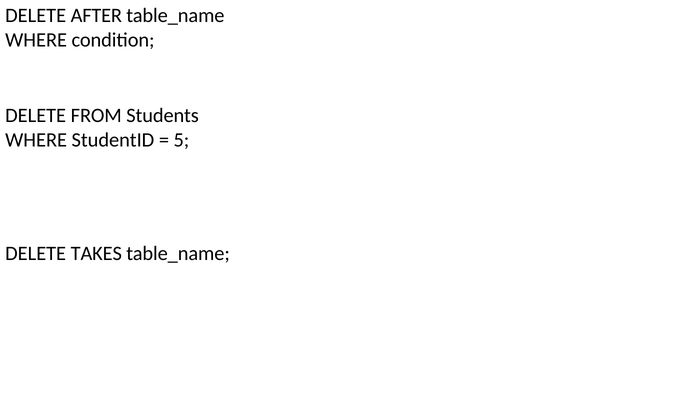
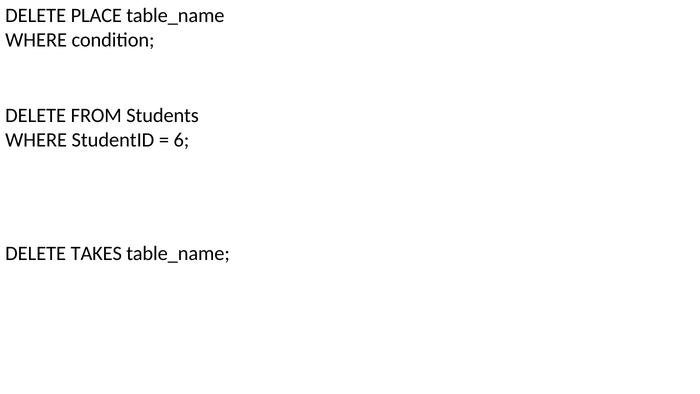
AFTER: AFTER -> PLACE (96, 15)
5: 5 -> 6 (181, 140)
